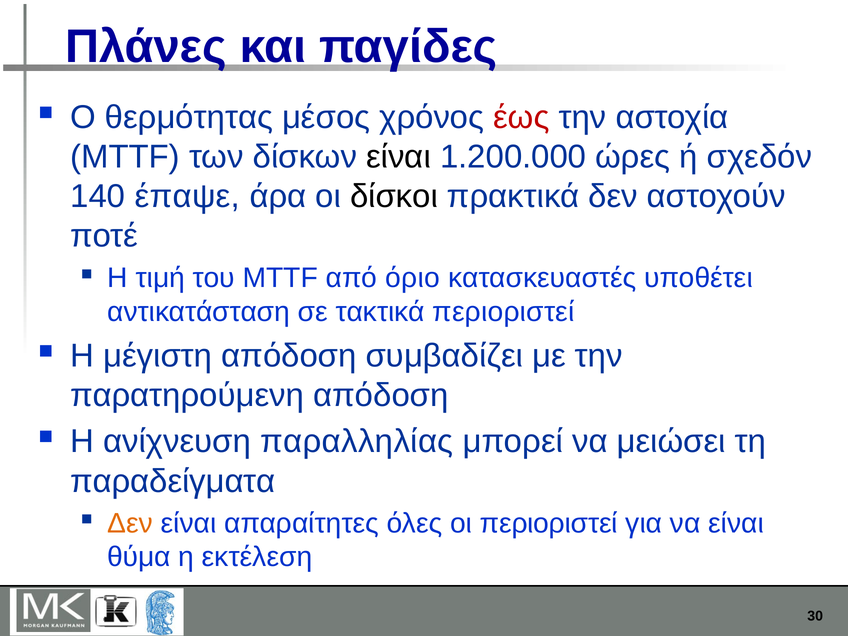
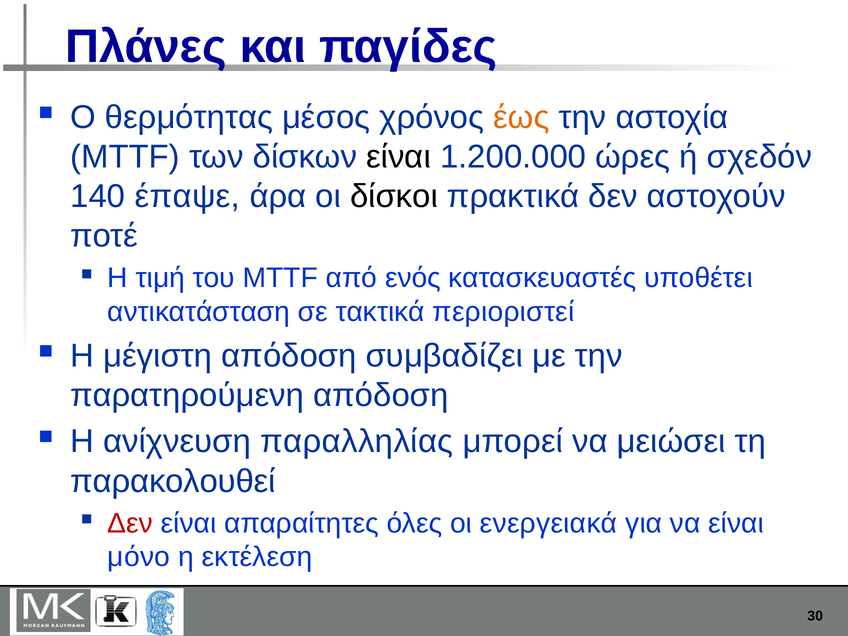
έως colour: red -> orange (521, 117)
όριο: όριο -> ενός (413, 278)
παραδείγματα: παραδείγματα -> παρακολουθεί (173, 481)
Δεν colour: orange -> red (130, 523)
οι περιοριστεί: περιοριστεί -> ενεργειακά (549, 523)
θύμα: θύμα -> μόνο (139, 557)
